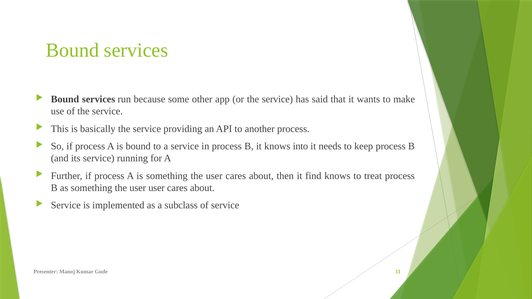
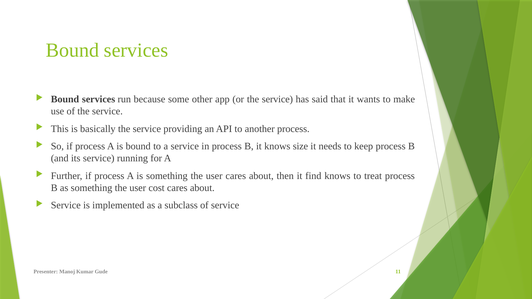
into: into -> size (300, 146)
user user: user -> cost (157, 188)
